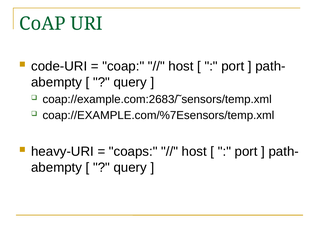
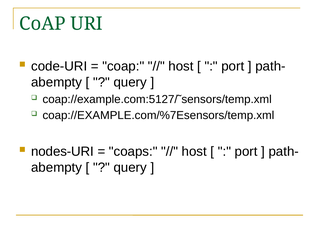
coap://example.com:2683/˜sensors/temp.xml: coap://example.com:2683/˜sensors/temp.xml -> coap://example.com:5127/˜sensors/temp.xml (157, 99)
heavy-URI: heavy-URI -> nodes-URI (63, 152)
